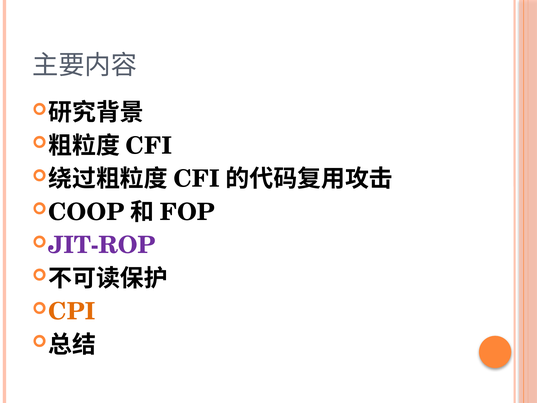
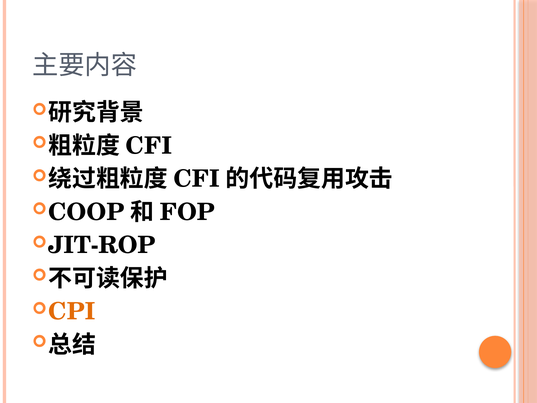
JIT-ROP colour: purple -> black (102, 245)
